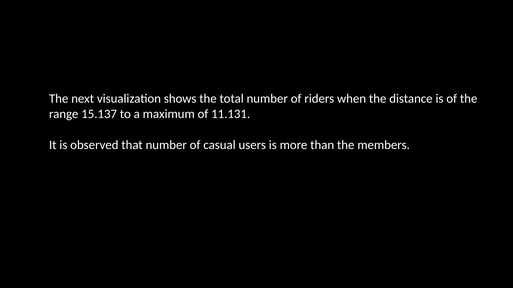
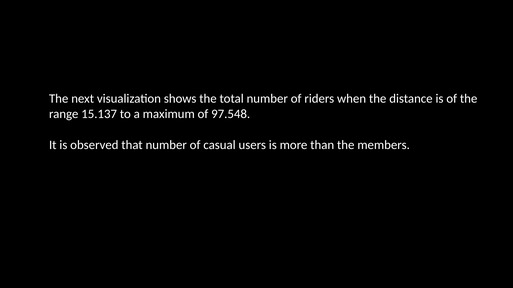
11.131: 11.131 -> 97.548 (231, 114)
